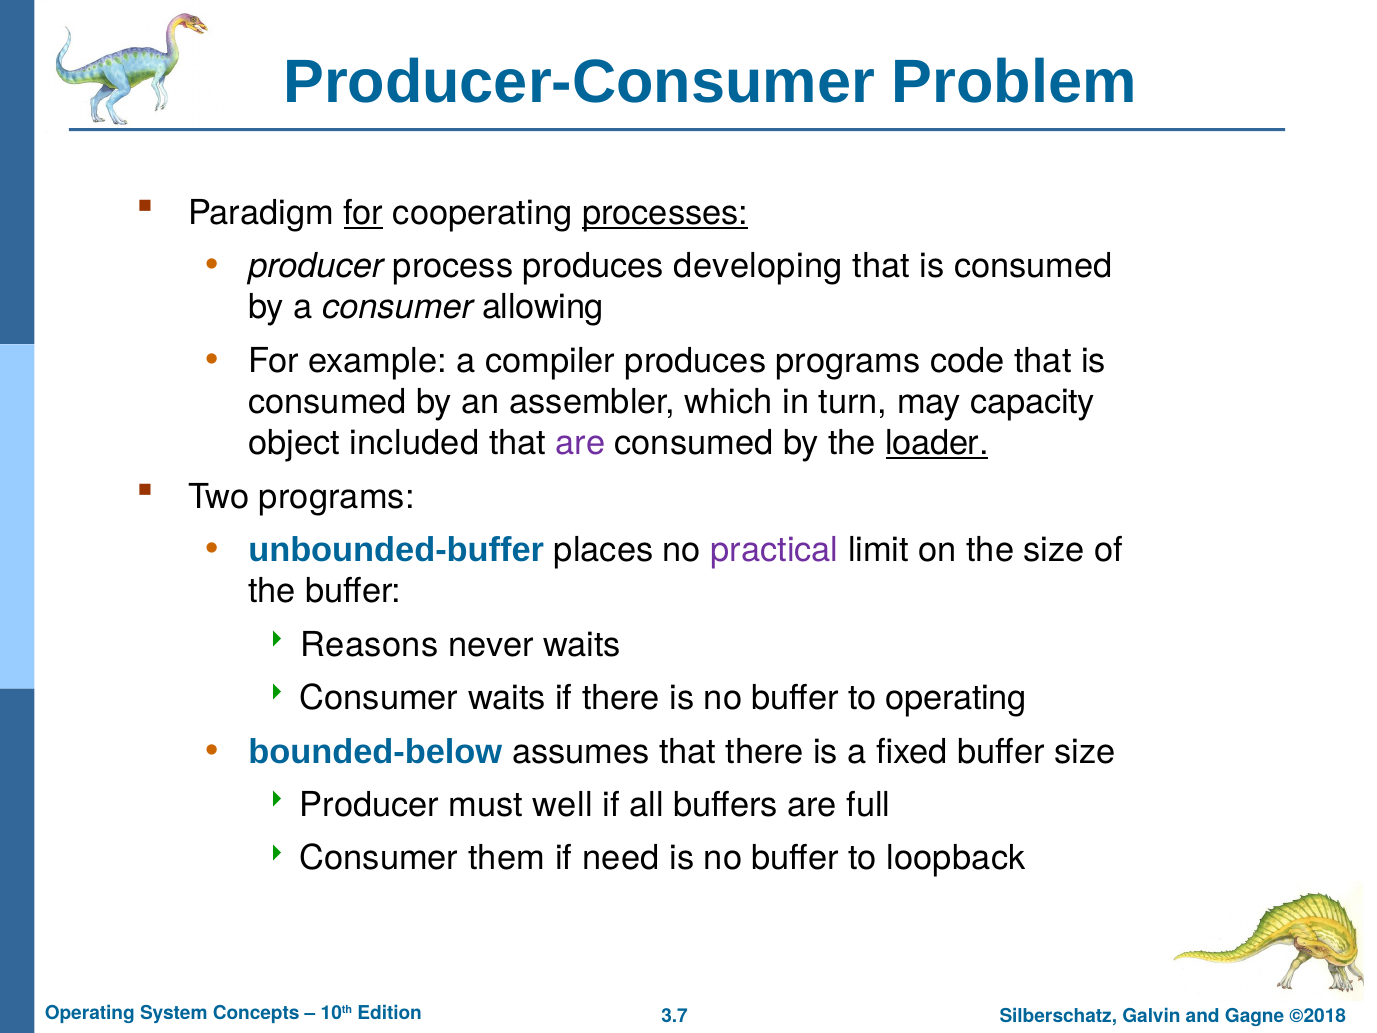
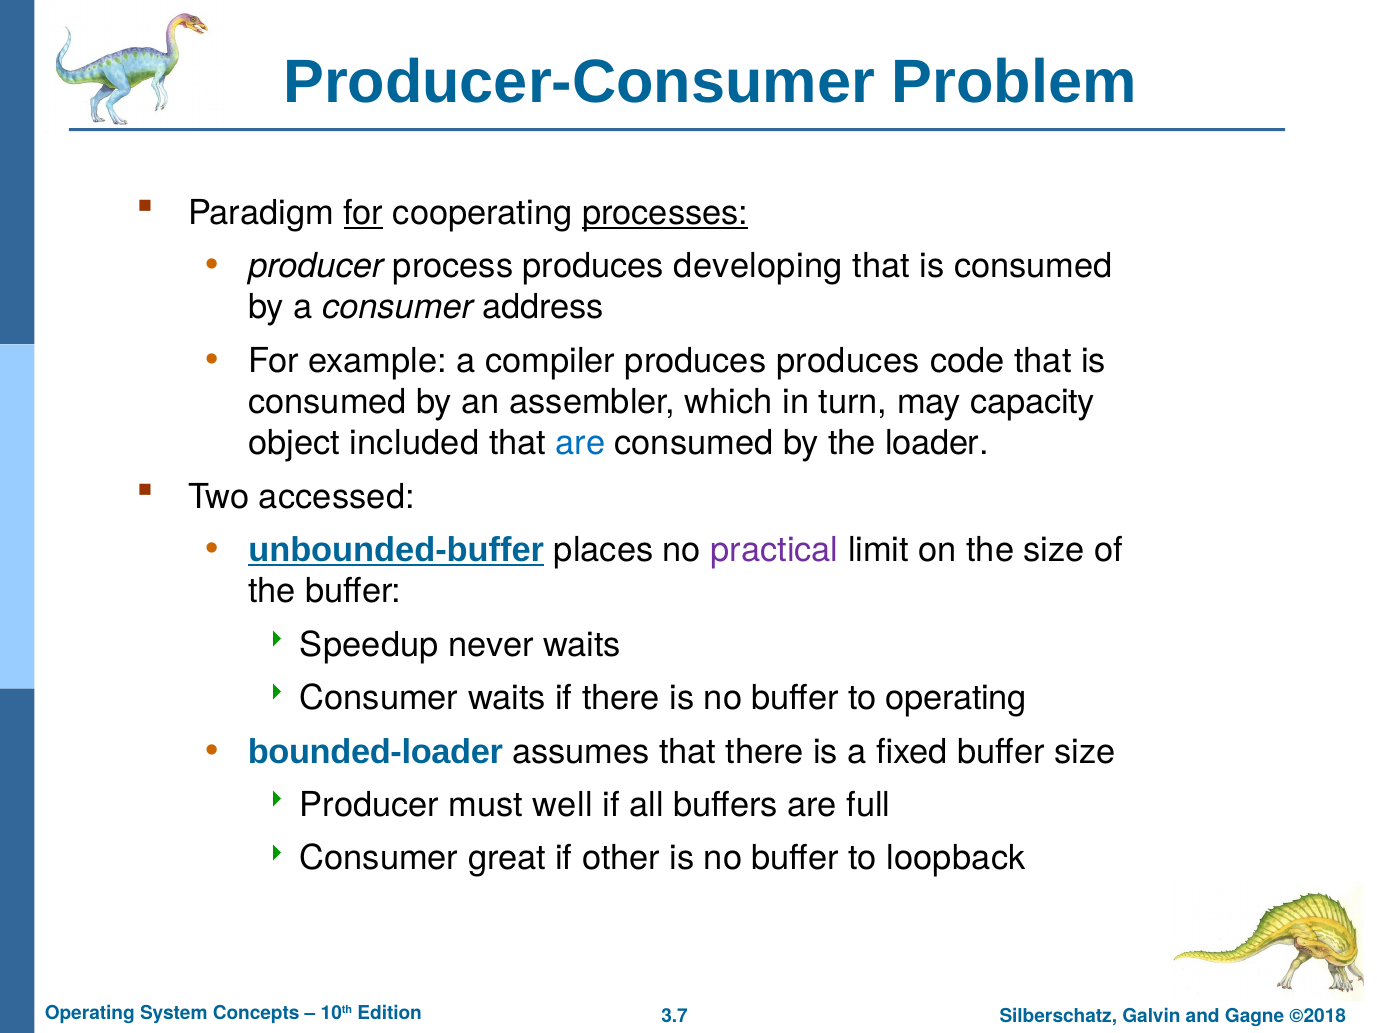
allowing: allowing -> address (543, 307)
produces programs: programs -> produces (848, 361)
are colour: purple -> blue (581, 443)
loader underline: present -> none (937, 443)
Two programs: programs -> accessed (337, 497)
unbounded-buffer underline: none -> present (396, 550)
Reasons: Reasons -> Speedup (369, 645)
bounded-below: bounded-below -> bounded-loader (375, 751)
them: them -> great (507, 858)
need: need -> other (621, 858)
